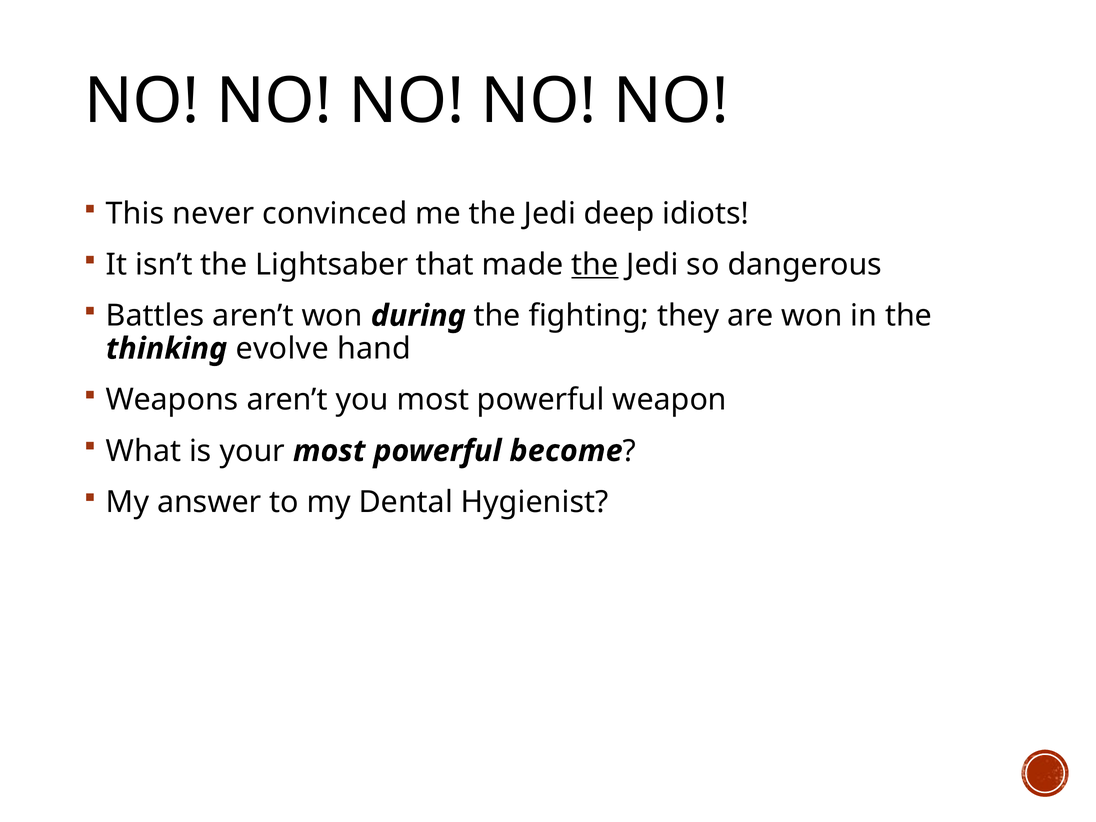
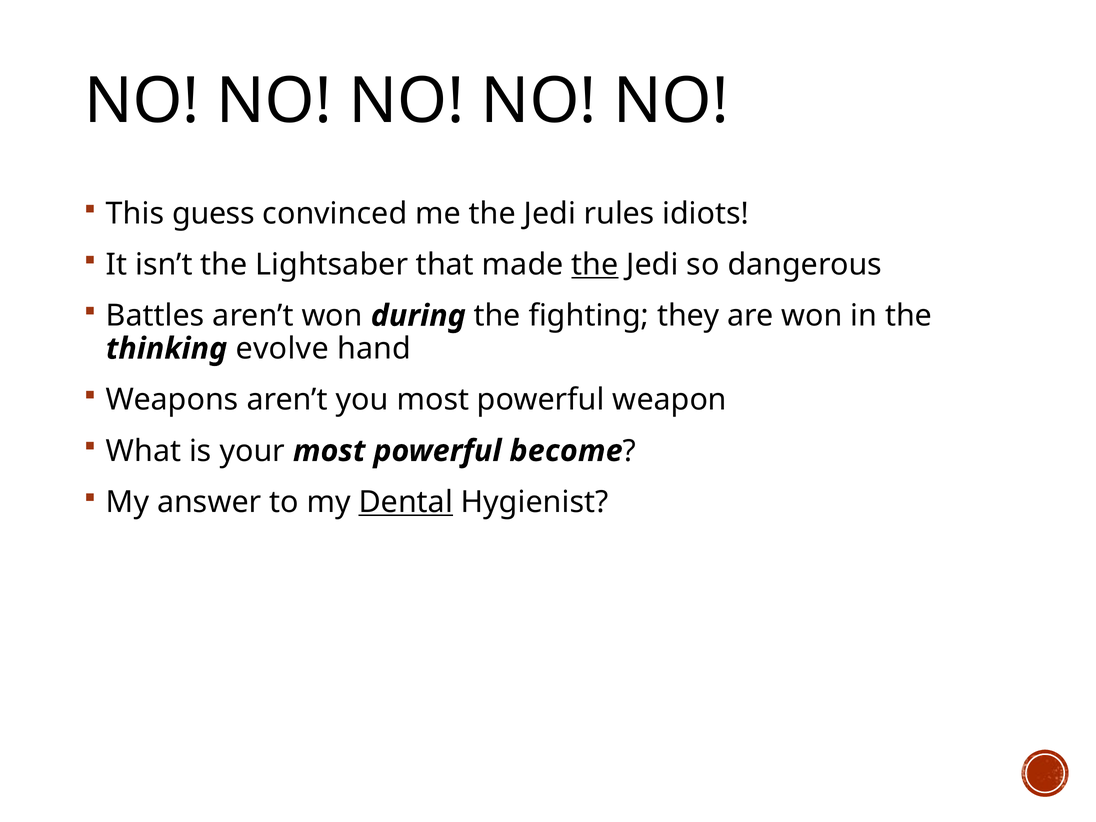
never: never -> guess (213, 214)
deep: deep -> rules (619, 214)
Dental underline: none -> present (406, 502)
